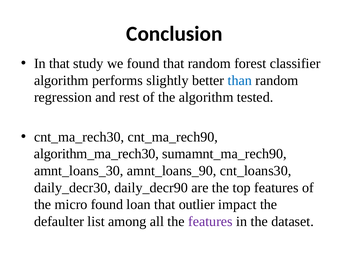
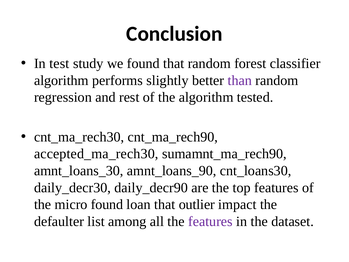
In that: that -> test (59, 64)
than colour: blue -> purple (240, 80)
algorithm_ma_rech30: algorithm_ma_rech30 -> accepted_ma_rech30 (96, 154)
